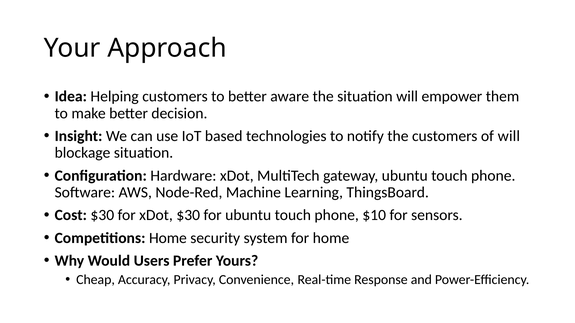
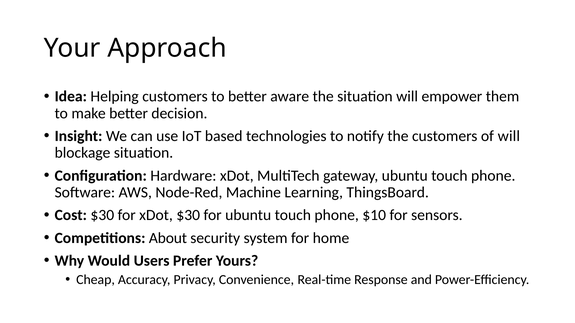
Competitions Home: Home -> About (168, 238)
